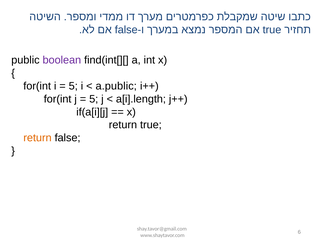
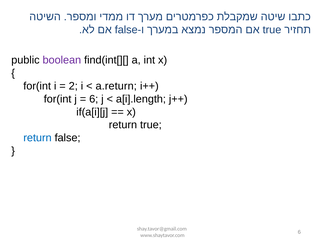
5: 5 -> 2 (73, 86)
a.public: a.public -> a.return (116, 86)
5: 5 -> 6 (94, 99)
return colour: orange -> blue (37, 138)
